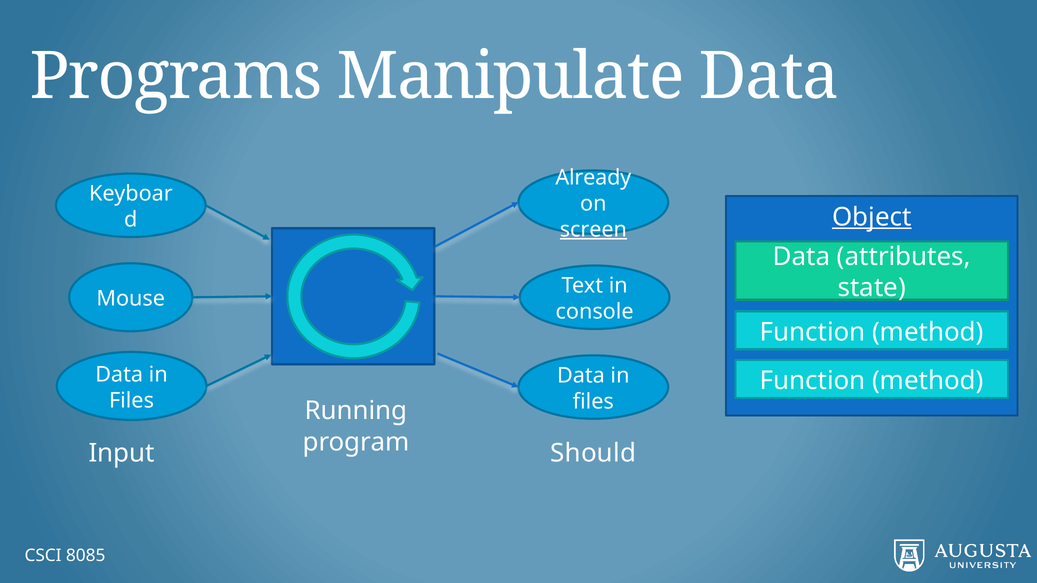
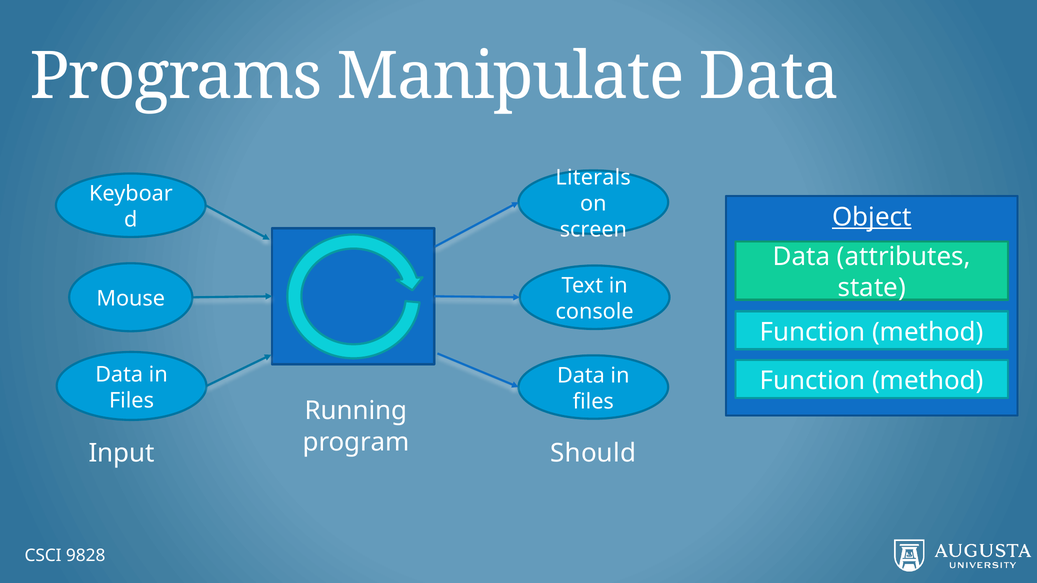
Already: Already -> Literals (593, 178)
screen underline: present -> none (593, 230)
8085: 8085 -> 9828 (86, 556)
